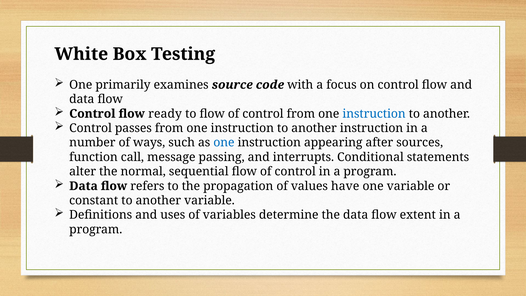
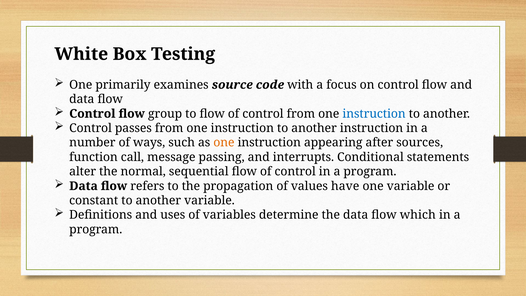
ready: ready -> group (165, 114)
one colour: blue -> orange (224, 143)
extent: extent -> which (418, 215)
